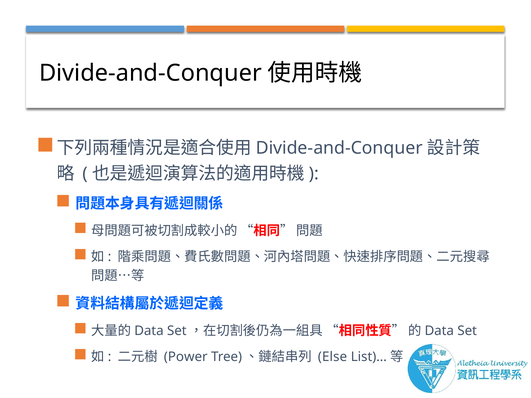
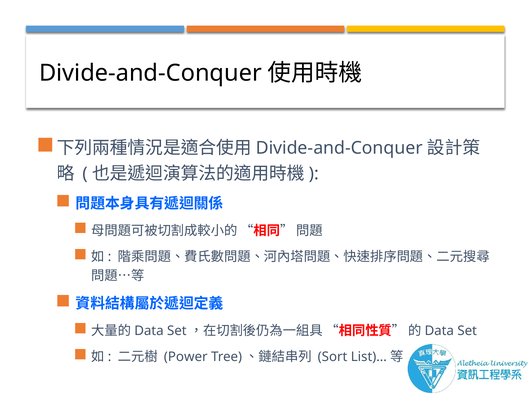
Else: Else -> Sort (333, 357)
